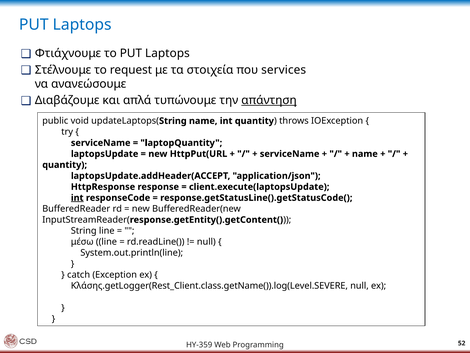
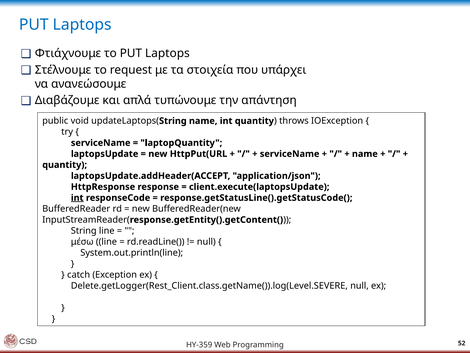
services: services -> υπάρχει (284, 70)
απάντηση underline: present -> none (269, 100)
Κλάσης.getLogger(Rest_Client.class.getName()).log(Level.SEVERE: Κλάσης.getLogger(Rest_Client.class.getName()).log(Level.SEVERE -> Delete.getLogger(Rest_Client.class.getName()).log(Level.SEVERE (209, 285)
